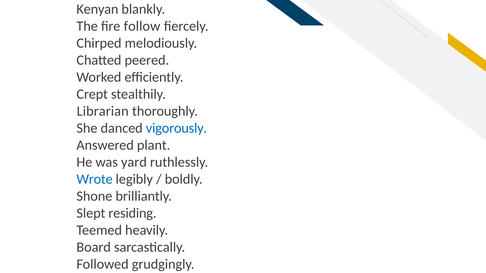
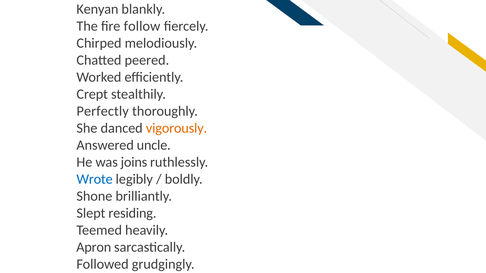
Librarian: Librarian -> Perfectly (103, 111)
vigorously colour: blue -> orange (177, 128)
plant: plant -> uncle (154, 145)
yard: yard -> joins (134, 162)
Board: Board -> Apron (94, 247)
